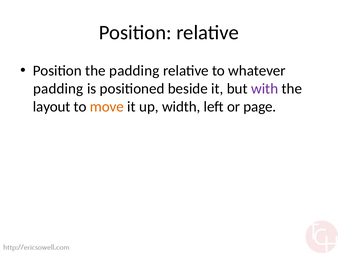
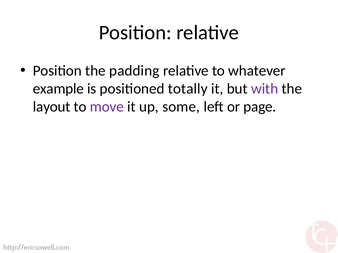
padding: padding -> example (58, 89)
beside: beside -> totally (188, 89)
move colour: orange -> purple (107, 107)
width: width -> some (181, 107)
